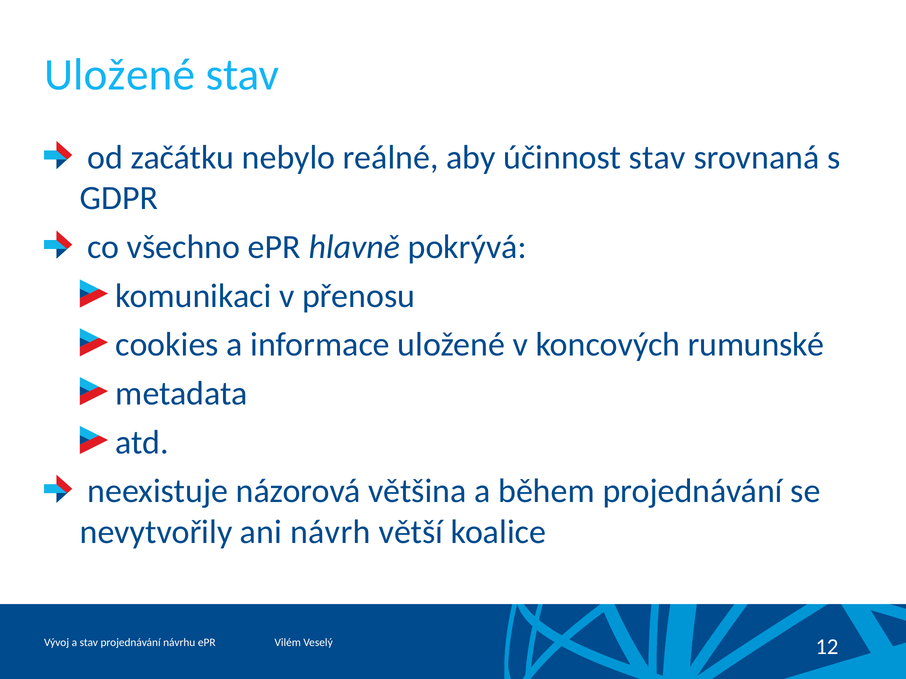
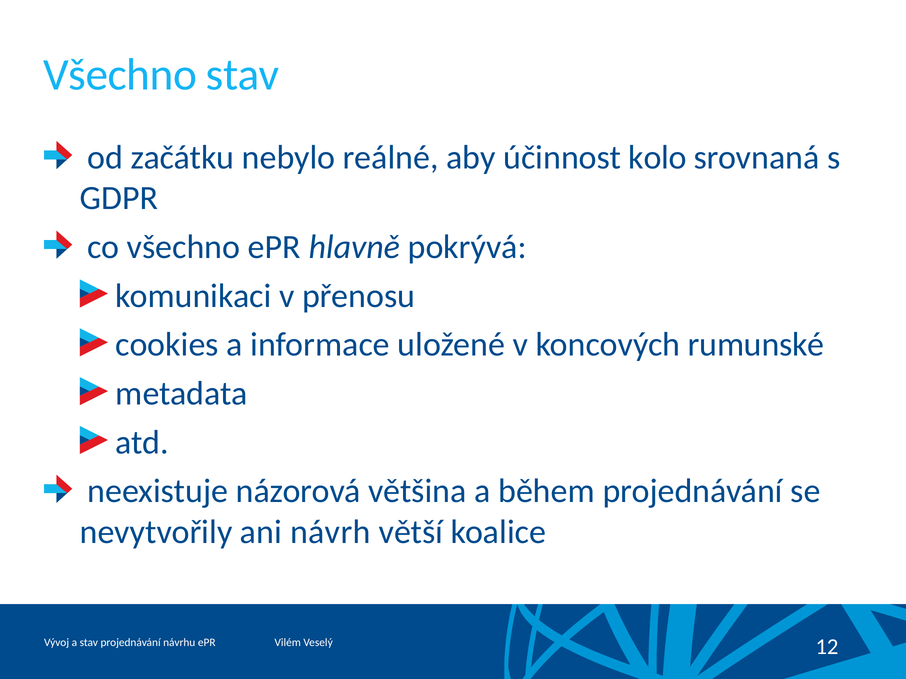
Uložené: Uložené -> Všechno (120, 75)
účinnost stav: stav -> kolo (657, 158)
